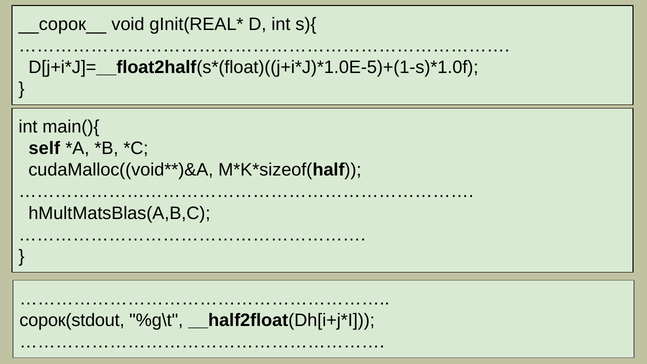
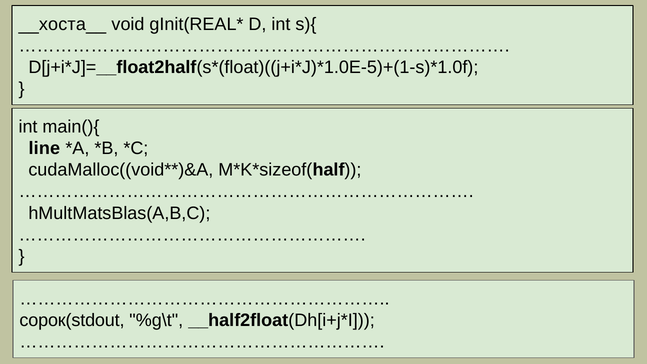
__сорок__: __сорок__ -> __хоста__ (62, 24)
self: self -> line (44, 148)
